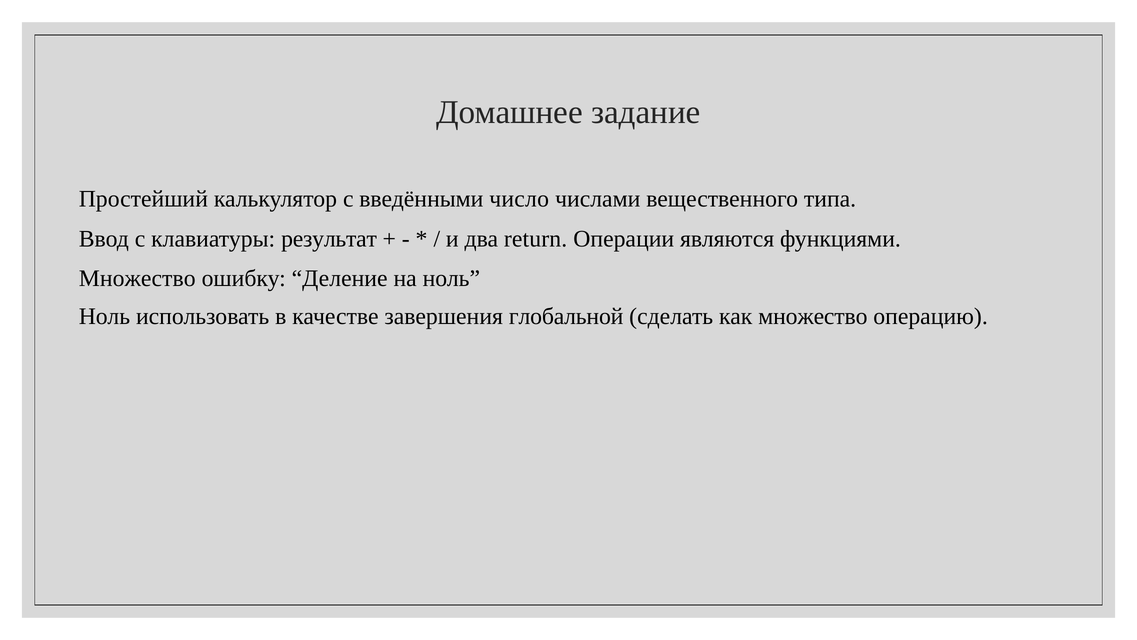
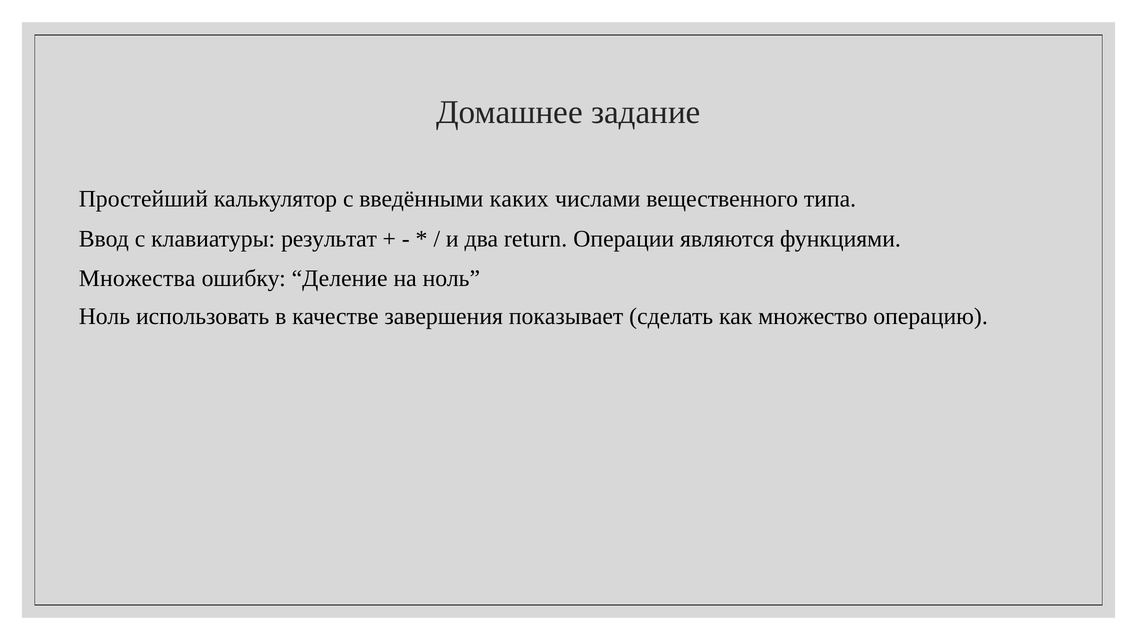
число: число -> каких (519, 199)
Множество: Множество -> Множества (137, 278)
глобальной: глобальной -> показывает (566, 316)
